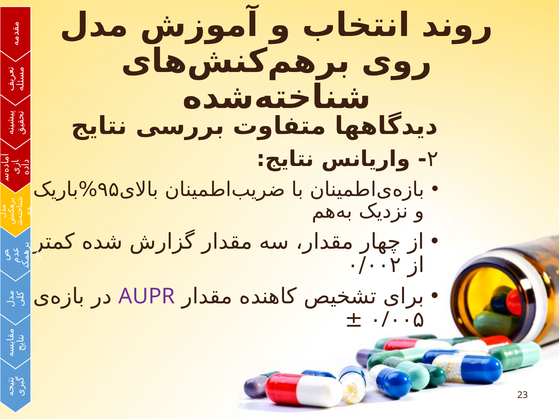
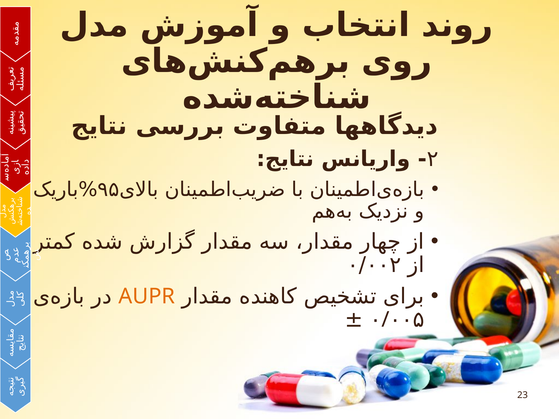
AUPR colour: purple -> orange (147, 296)
